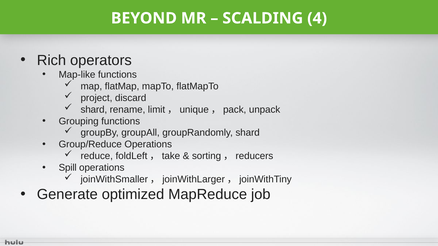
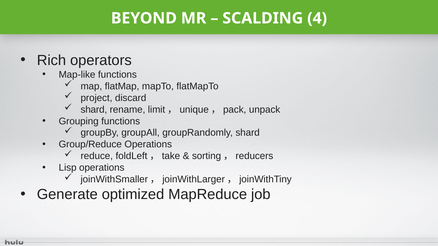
Spill: Spill -> Lisp (68, 168)
